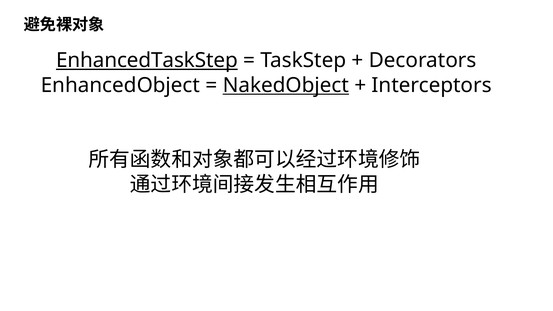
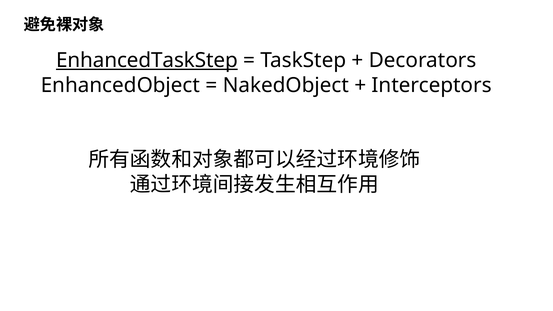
NakedObject underline: present -> none (286, 85)
